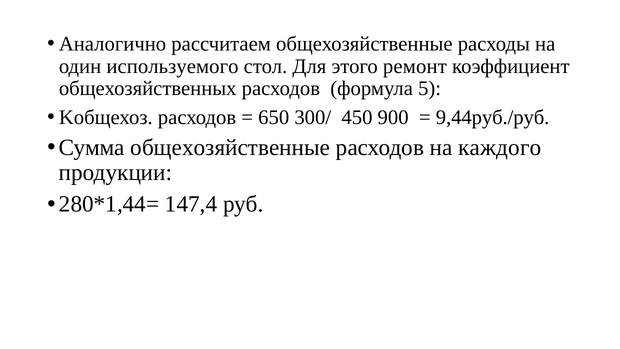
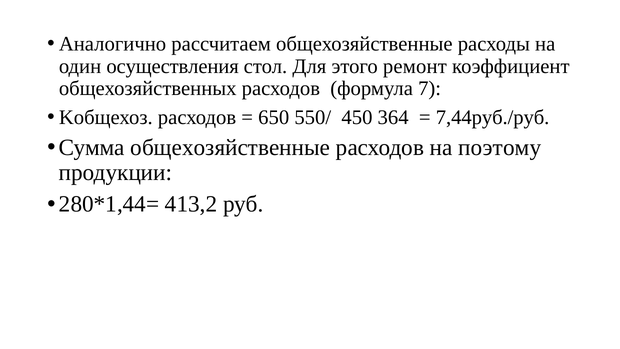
используемого: используемого -> осуществления (173, 66)
5: 5 -> 7 (430, 88)
300/: 300/ -> 550/ (313, 117)
900: 900 -> 364 (393, 117)
9,44руб./руб: 9,44руб./руб -> 7,44руб./руб (493, 117)
каждого: каждого -> поэтому (500, 147)
147,4: 147,4 -> 413,2 (191, 204)
